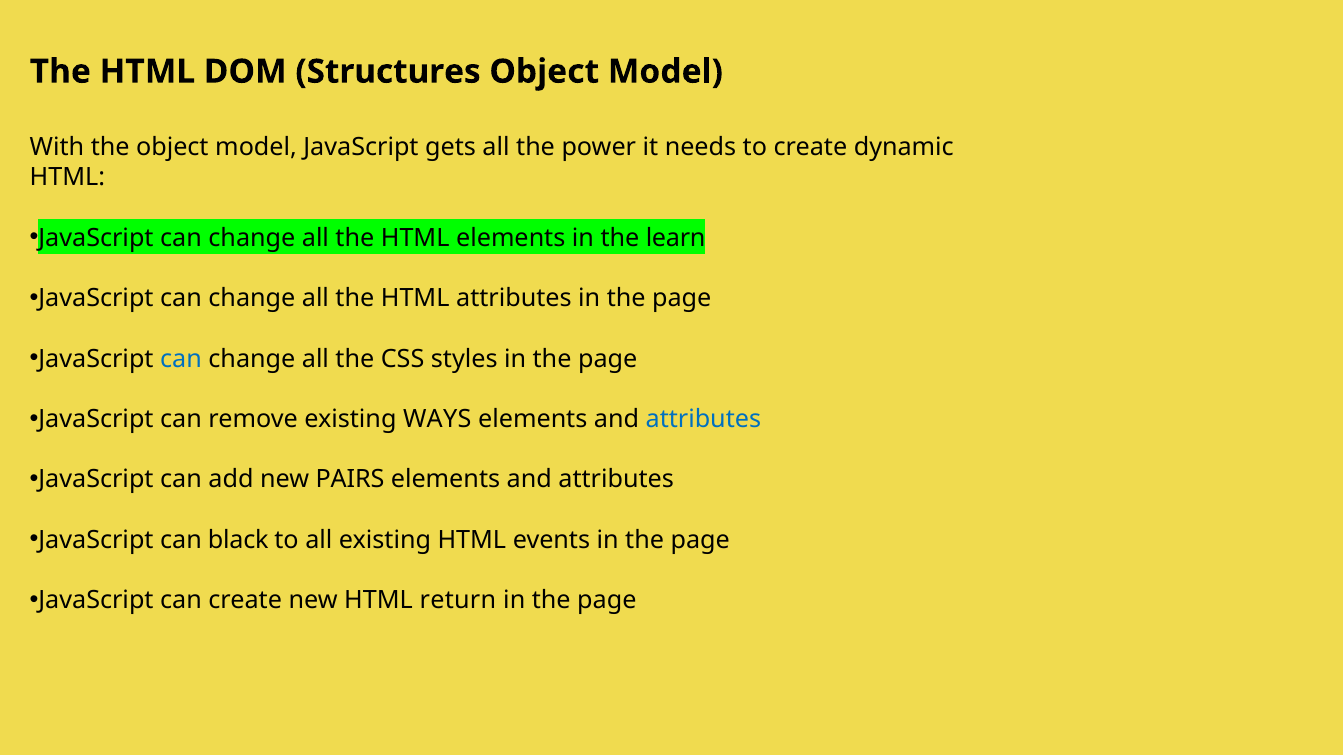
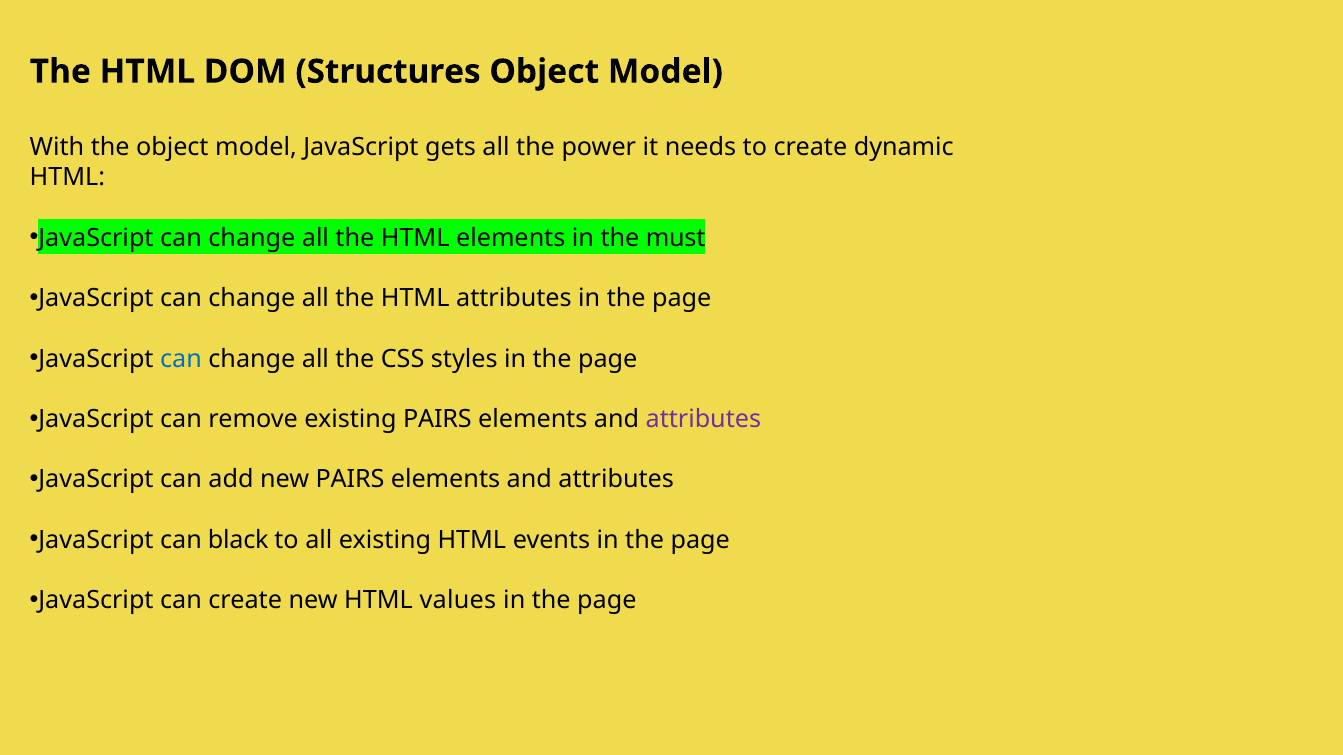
learn: learn -> must (676, 238)
existing WAYS: WAYS -> PAIRS (437, 419)
attributes colour: blue -> purple (703, 419)
return: return -> values (458, 601)
